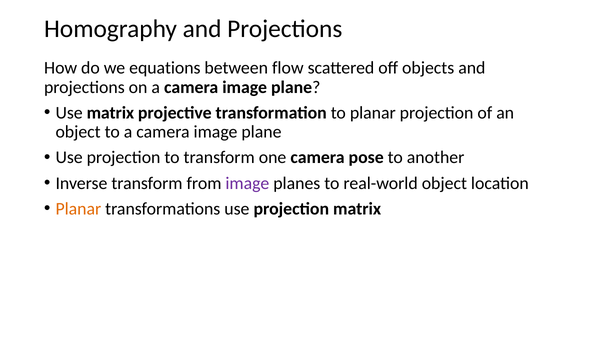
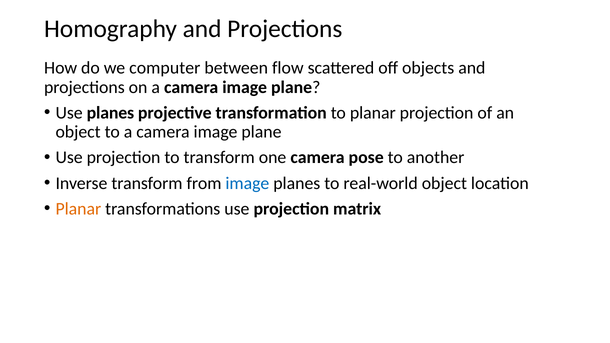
equations: equations -> computer (165, 68)
Use matrix: matrix -> planes (110, 113)
image colour: purple -> blue (247, 183)
